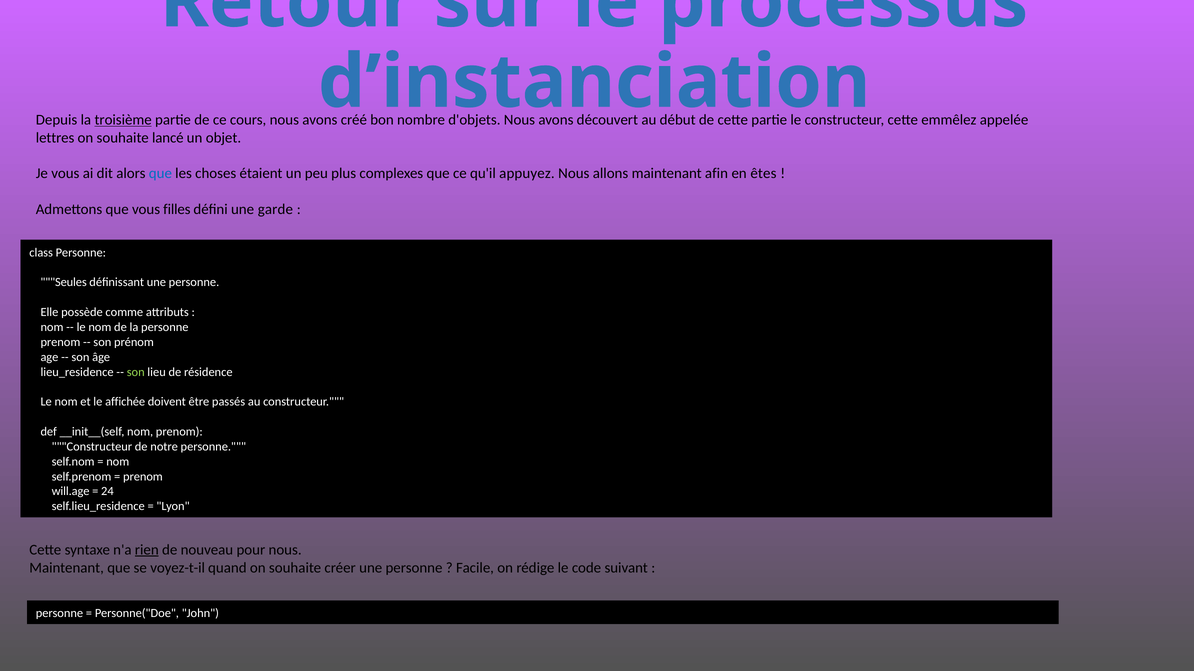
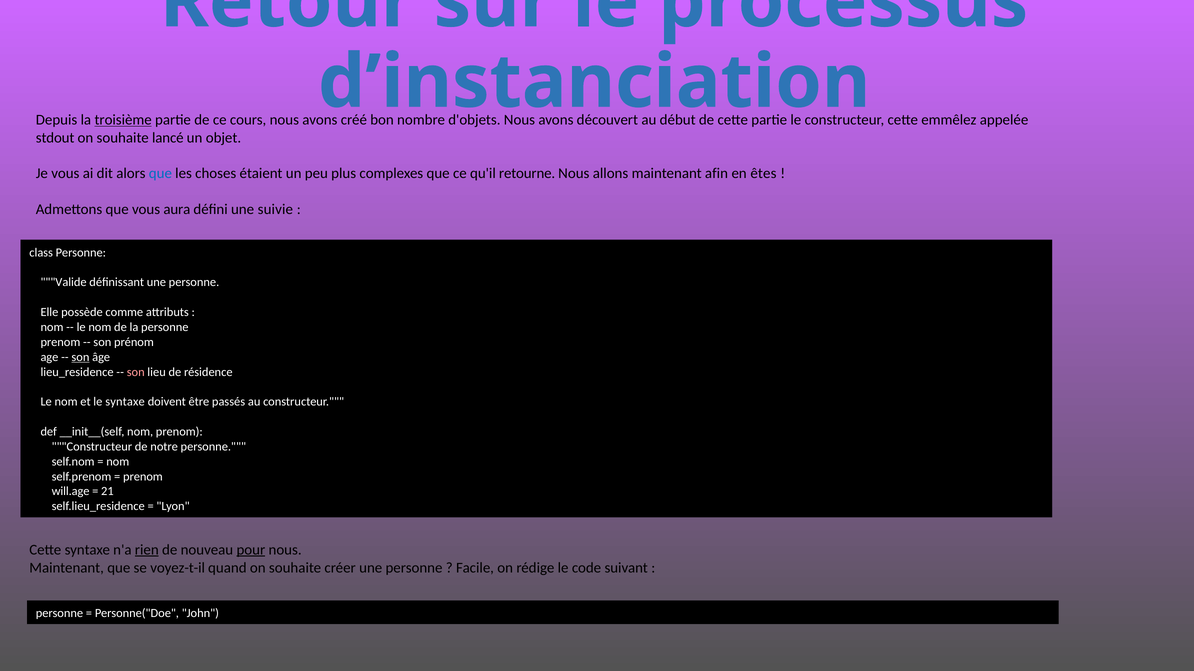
lettres: lettres -> stdout (55, 138)
appuyez: appuyez -> retourne (527, 174)
filles: filles -> aura (177, 210)
garde: garde -> suivie (275, 210)
Seules: Seules -> Valide (64, 283)
son underline: none -> present (80, 357)
son colour: light green -> pink (136, 372)
le affichée: affichée -> syntaxe (125, 402)
24: 24 -> 21 (107, 492)
pour underline: none -> present (251, 550)
